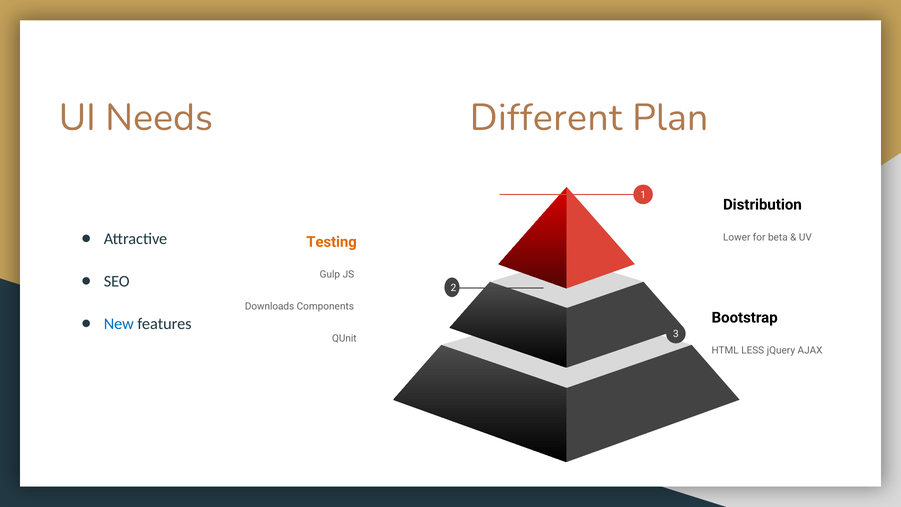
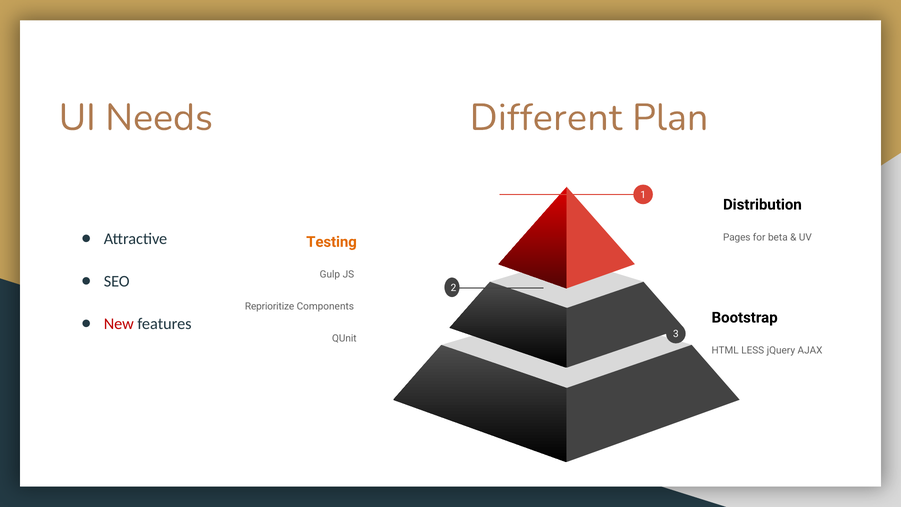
Lower: Lower -> Pages (737, 237)
Downloads: Downloads -> Reprioritize (270, 307)
New colour: blue -> red (119, 324)
